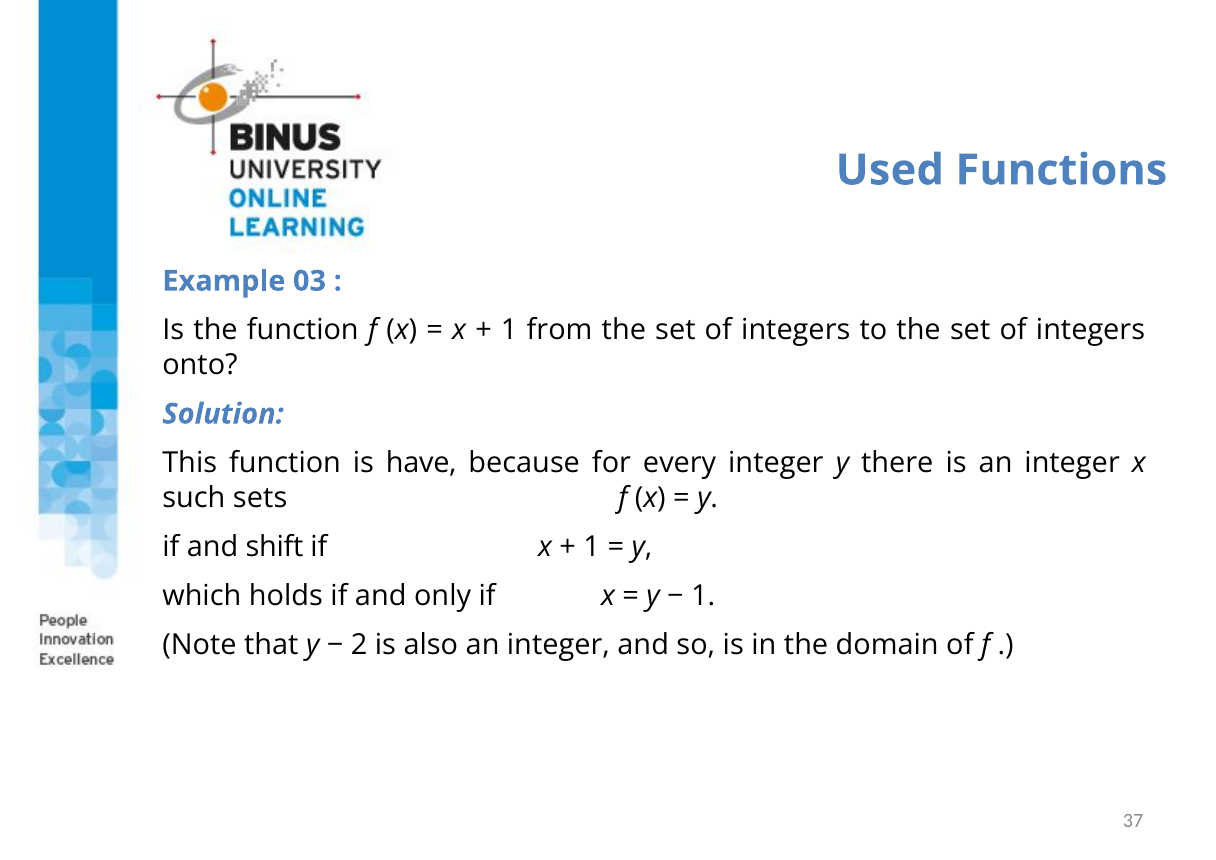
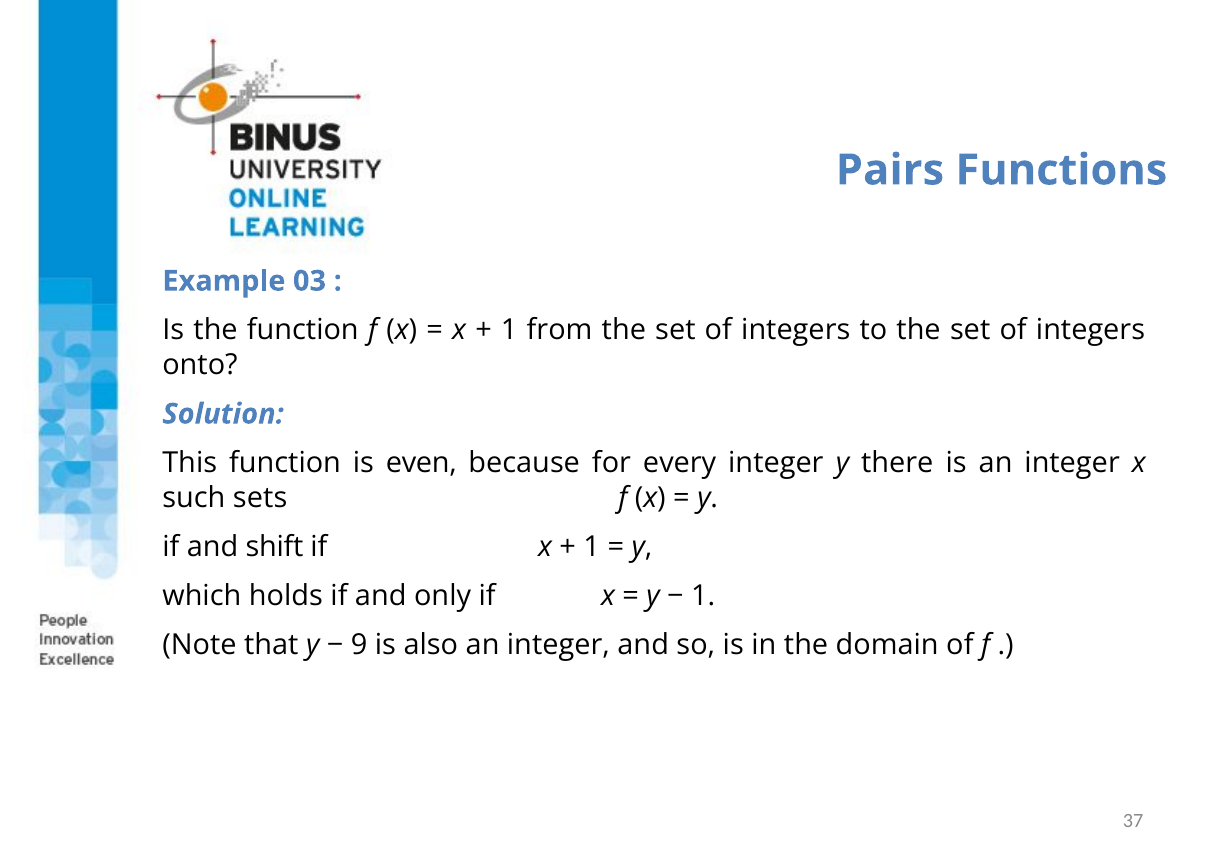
Used: Used -> Pairs (890, 170)
have: have -> even (421, 463)
2: 2 -> 9 (359, 645)
